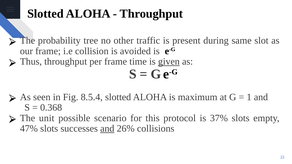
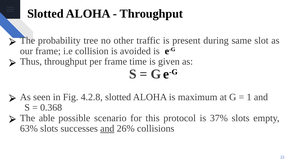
given underline: present -> none (169, 62)
8.5.4: 8.5.4 -> 4.2.8 (92, 97)
unit: unit -> able (47, 118)
47%: 47% -> 63% (29, 129)
